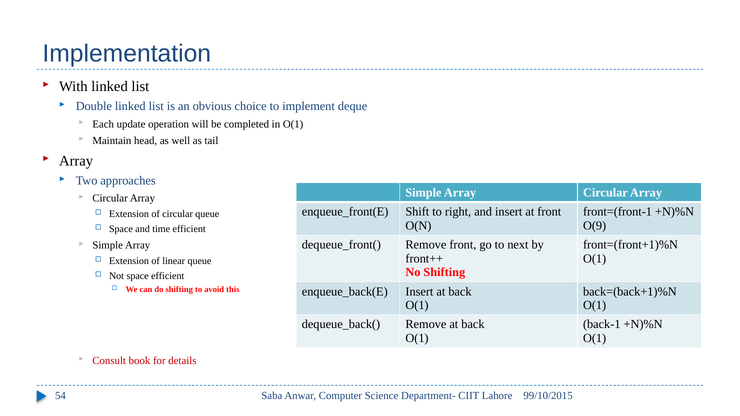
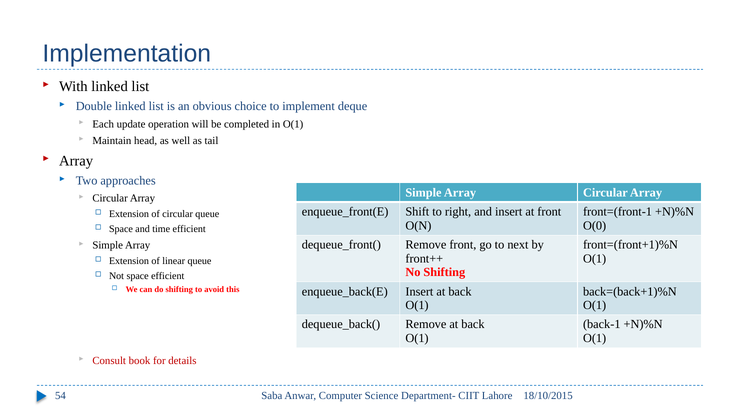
O(9: O(9 -> O(0 (595, 226)
99/10/2015: 99/10/2015 -> 18/10/2015 (548, 396)
